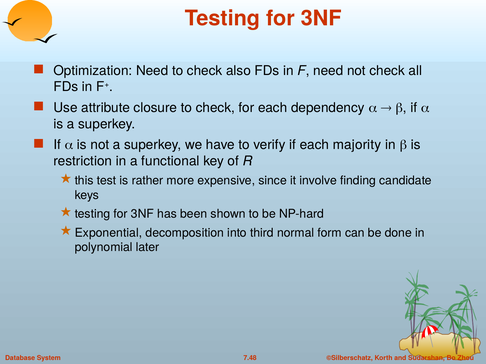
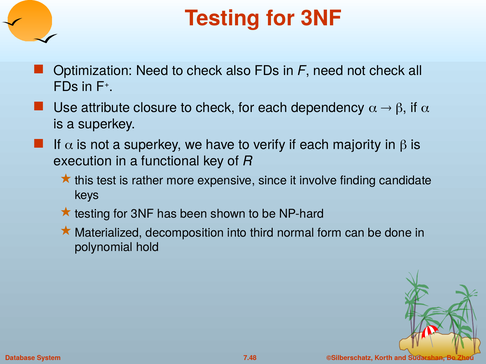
restriction: restriction -> execution (83, 161)
Exponential: Exponential -> Materialized (109, 233)
later: later -> hold (148, 248)
